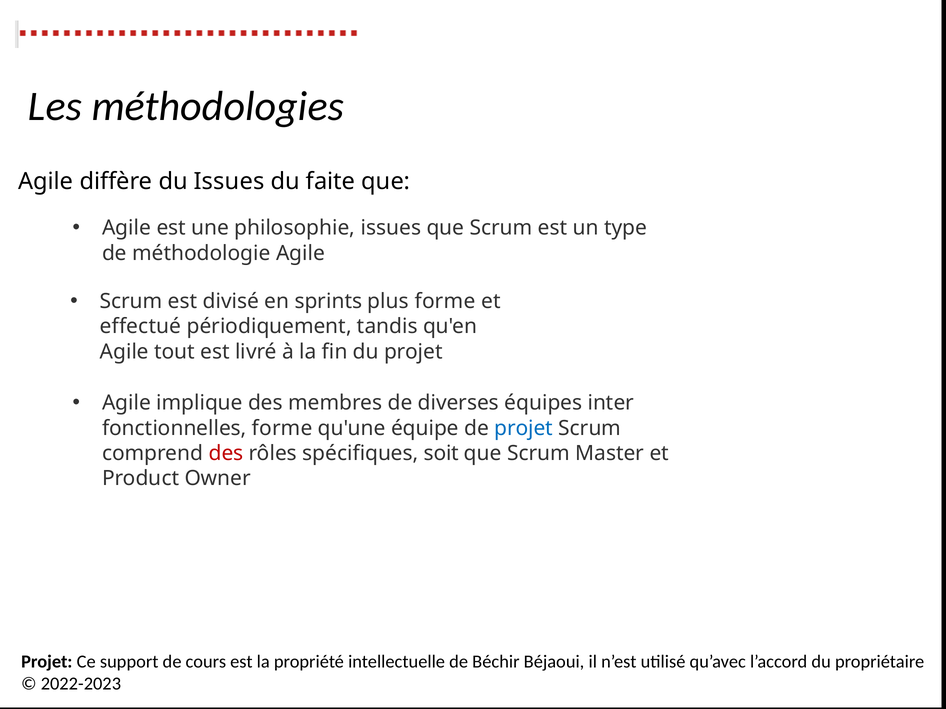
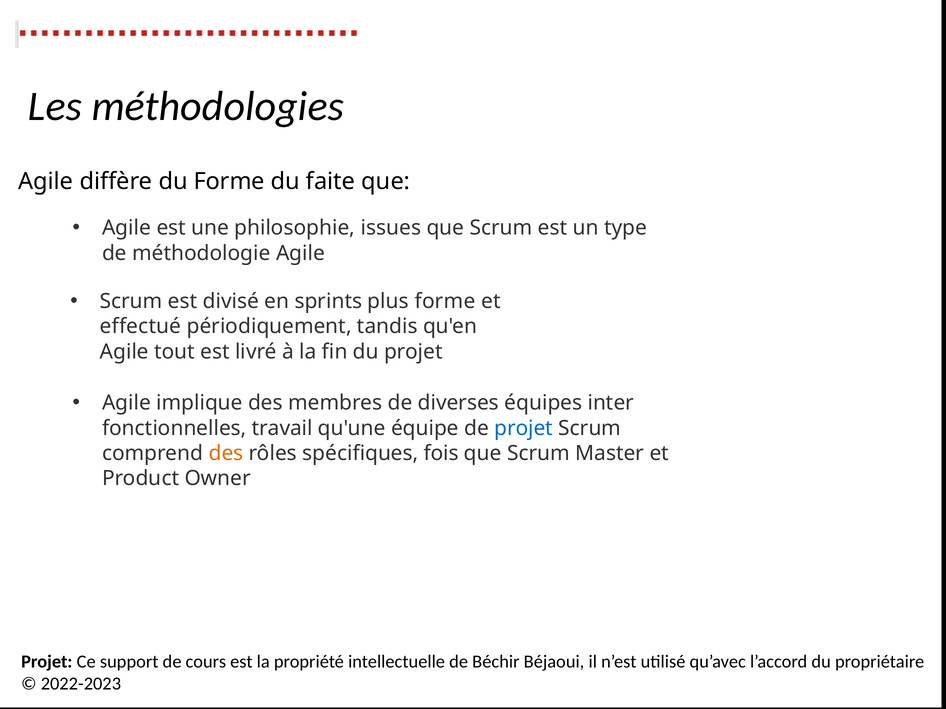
du Issues: Issues -> Forme (229, 182)
fonctionnelles forme: forme -> travail (282, 428)
des colour: red -> orange (226, 454)
soit: soit -> fois (441, 454)
